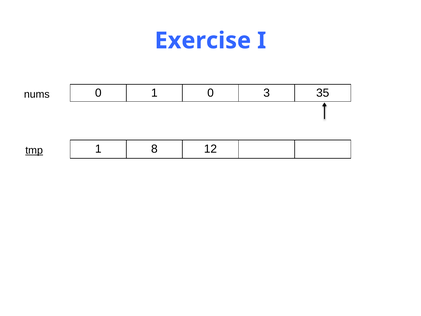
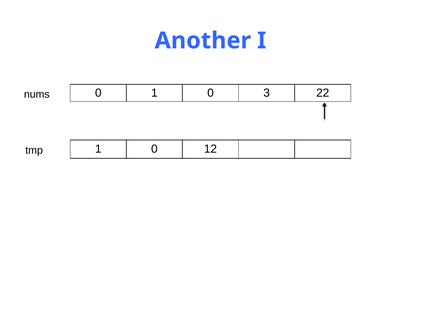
Exercise: Exercise -> Another (203, 41)
35: 35 -> 22 (323, 93)
tmp underline: present -> none (34, 150)
8: 8 -> 0 (154, 149)
